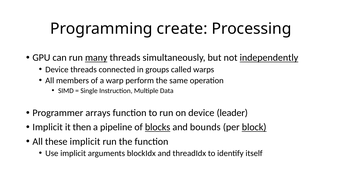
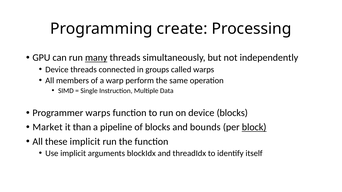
independently underline: present -> none (269, 58)
Programmer arrays: arrays -> warps (98, 113)
device leader: leader -> blocks (232, 113)
Implicit: Implicit -> Market (48, 127)
then: then -> than (82, 127)
blocks underline: present -> none (158, 127)
